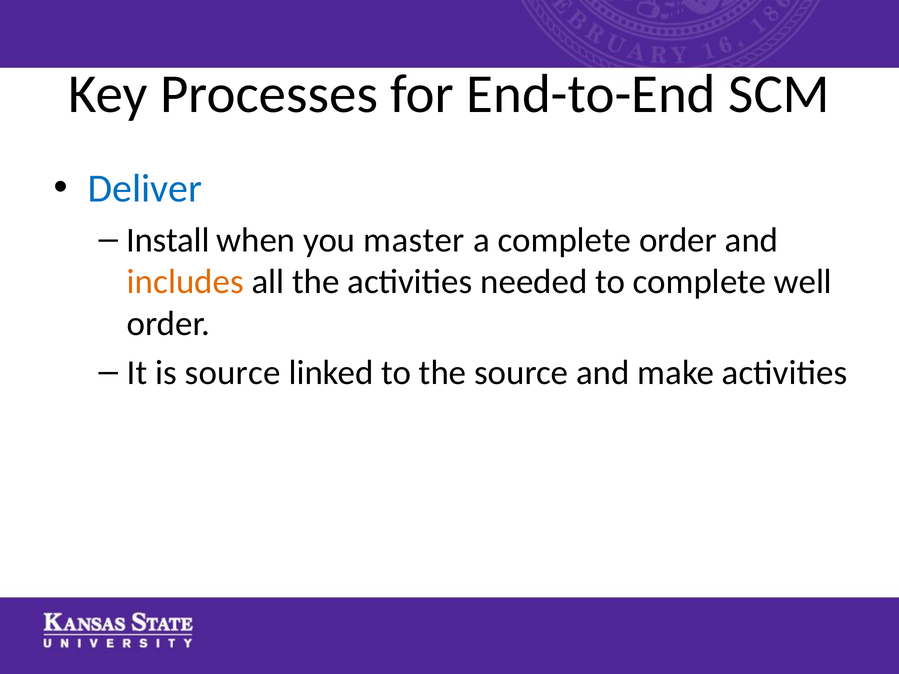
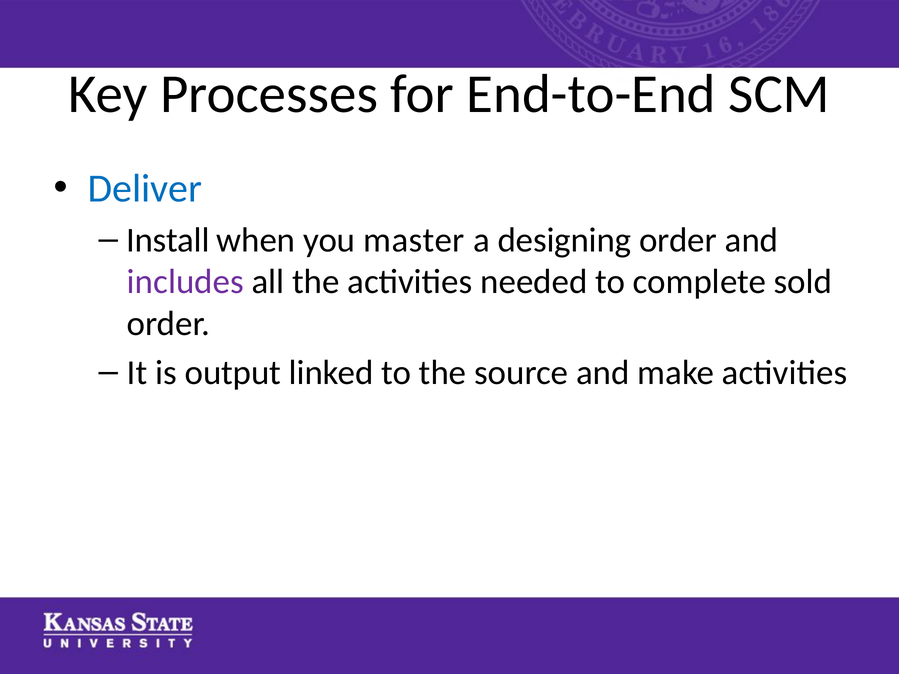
a complete: complete -> designing (564, 240)
includes colour: orange -> purple (185, 282)
well: well -> sold (803, 282)
is source: source -> output (233, 373)
